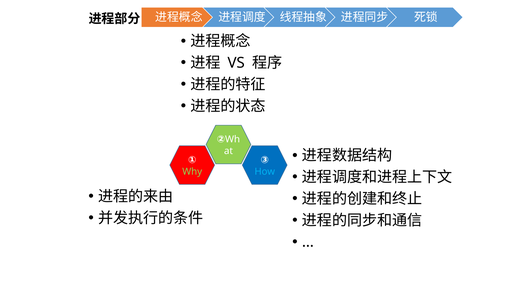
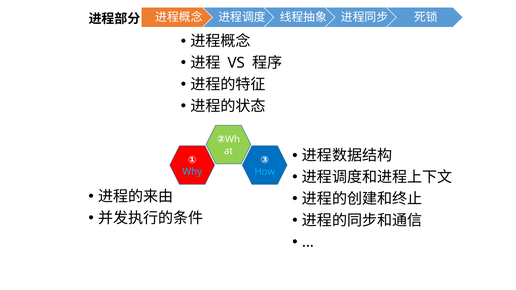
Why colour: light green -> light blue (192, 172)
